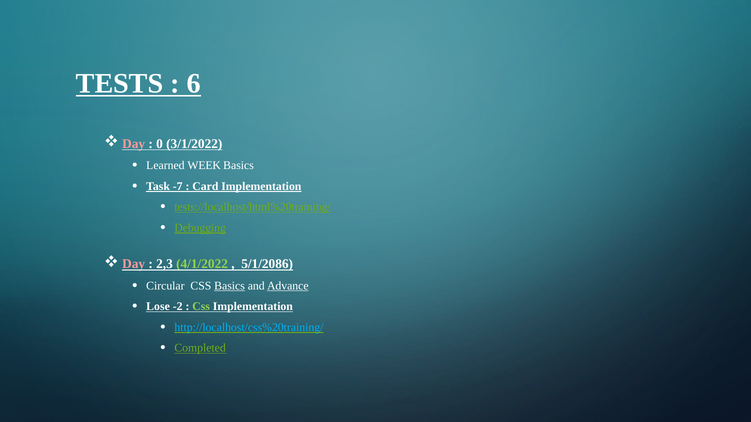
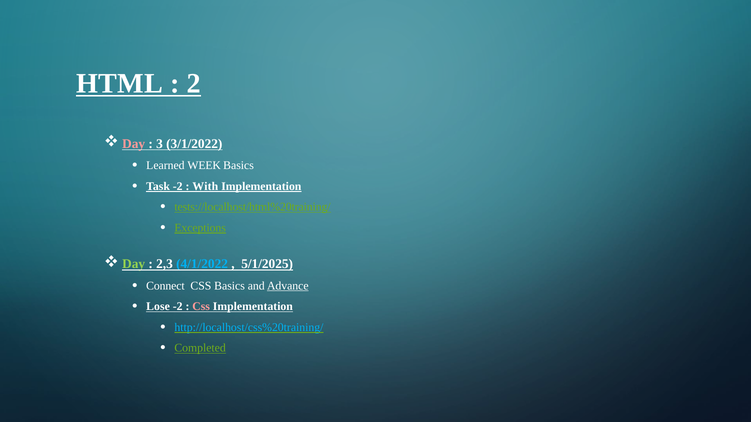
TESTS: TESTS -> HTML (119, 83)
6: 6 -> 2 (194, 83)
0: 0 -> 3 (159, 144)
Task -7: -7 -> -2 (178, 186)
Card: Card -> With (205, 186)
Debugging: Debugging -> Exceptions (200, 228)
Day colour: pink -> light green (134, 264)
4/1/2022 colour: light green -> light blue (202, 264)
5/1/2086: 5/1/2086 -> 5/1/2025 (267, 264)
Circular: Circular -> Connect (165, 286)
Basics underline: present -> none (230, 286)
Css colour: light green -> pink (201, 307)
